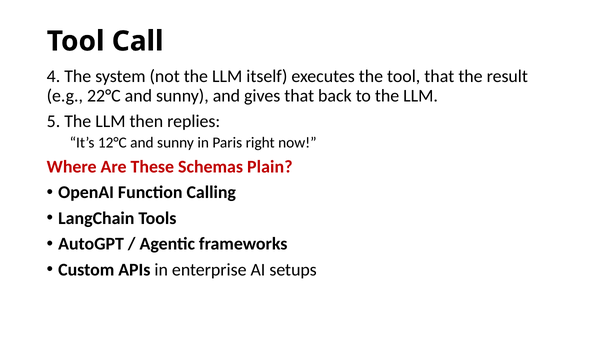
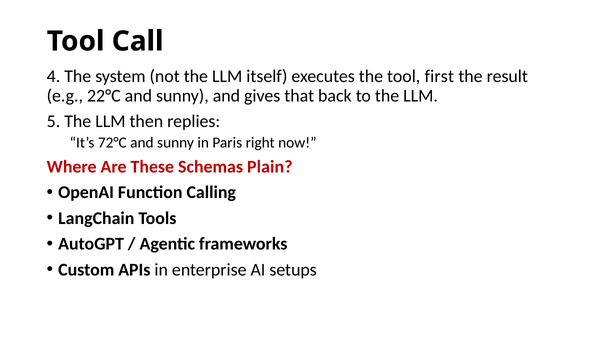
tool that: that -> first (439, 76)
12°C: 12°C -> 72°C (112, 142)
